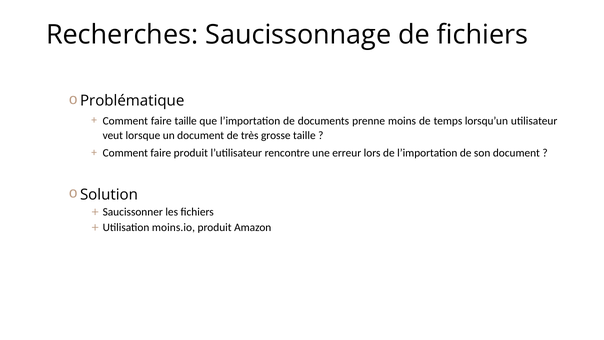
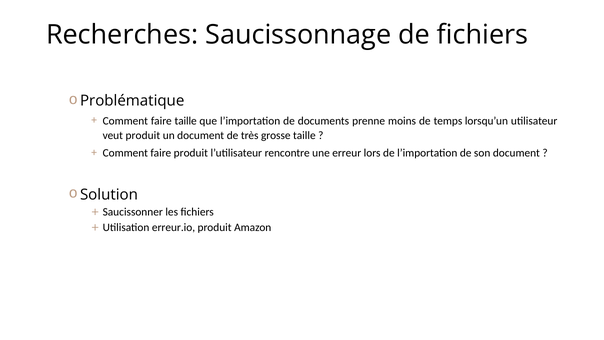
veut lorsque: lorsque -> produit (143, 135)
moins.io: moins.io -> erreur.io (174, 227)
